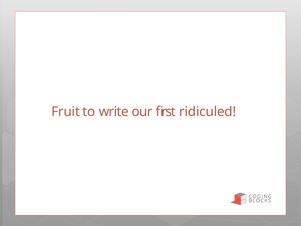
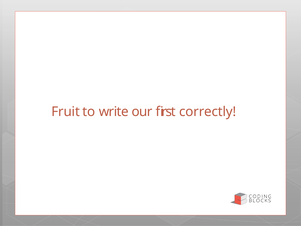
ridiculed: ridiculed -> correctly (208, 112)
